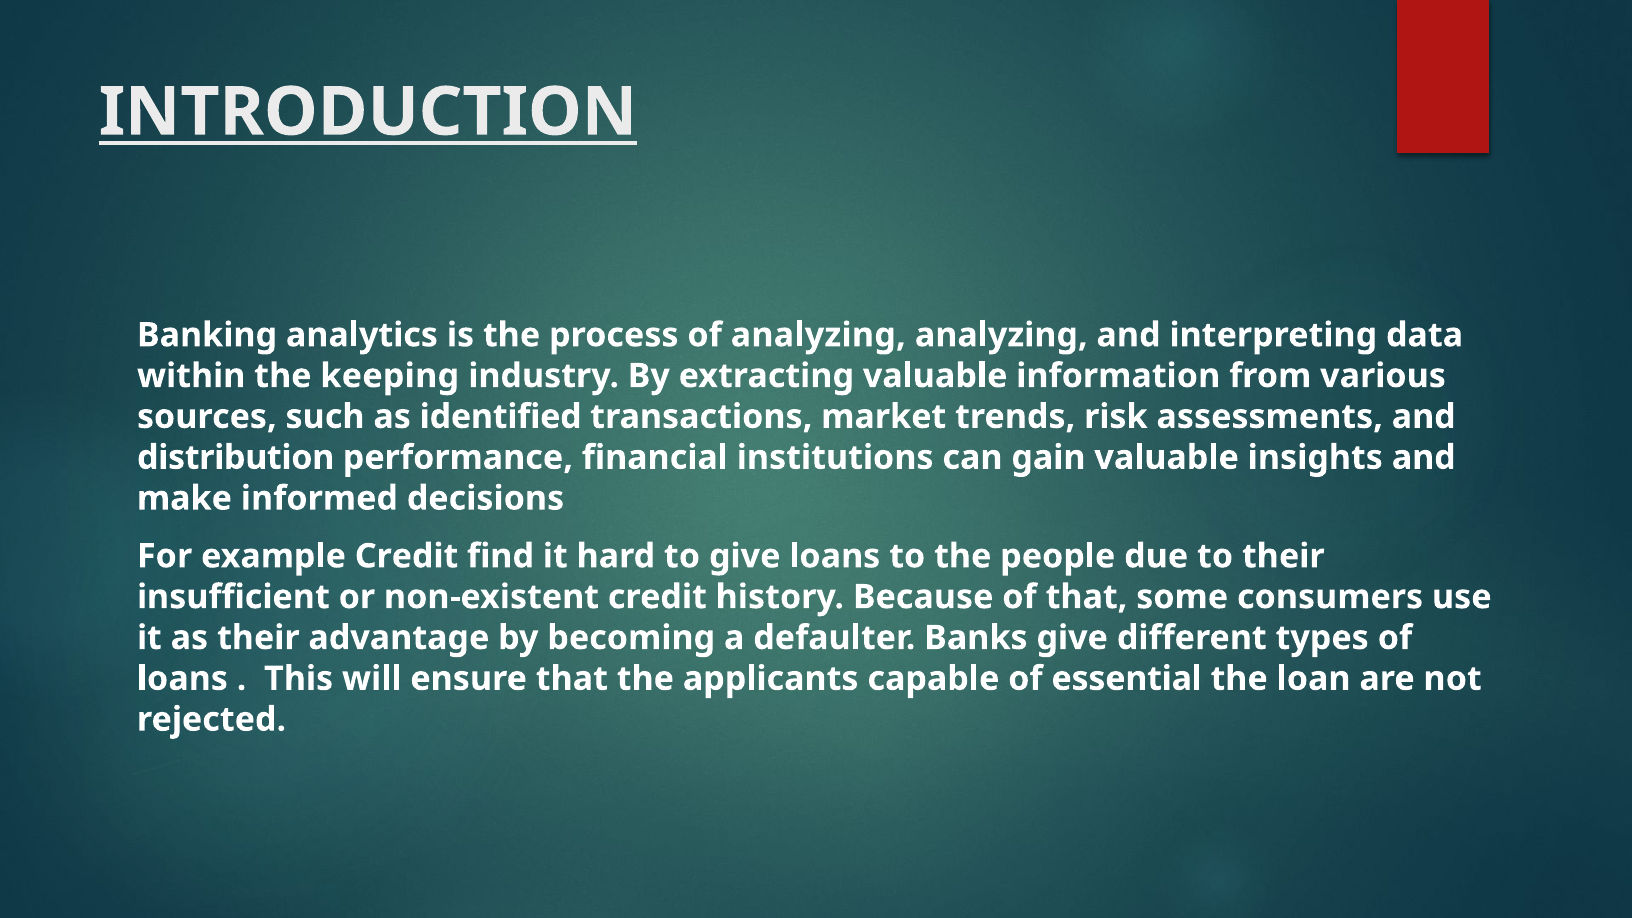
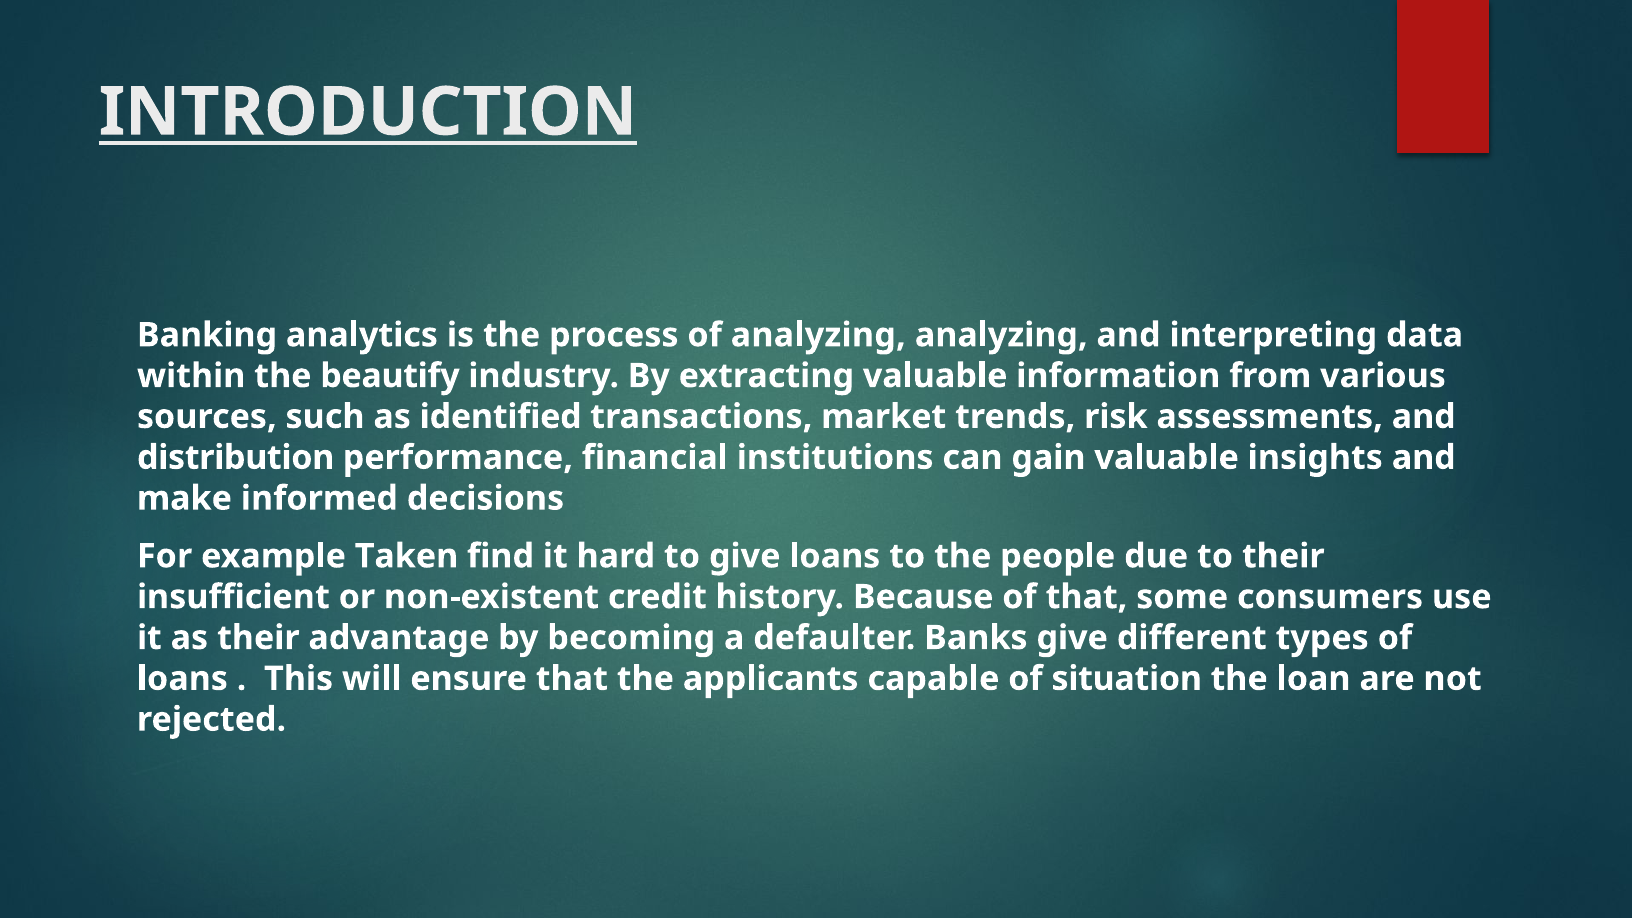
keeping: keeping -> beautify (390, 376)
example Credit: Credit -> Taken (407, 556)
essential: essential -> situation (1127, 679)
